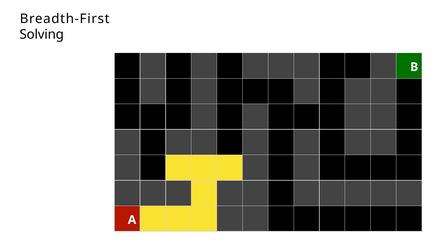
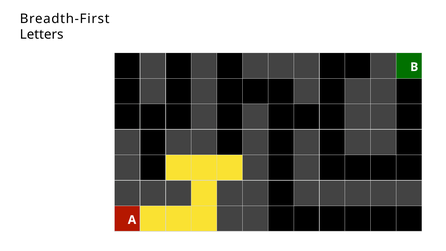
Solving: Solving -> Letters (42, 35)
